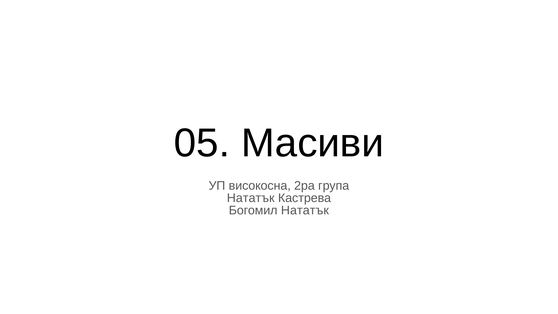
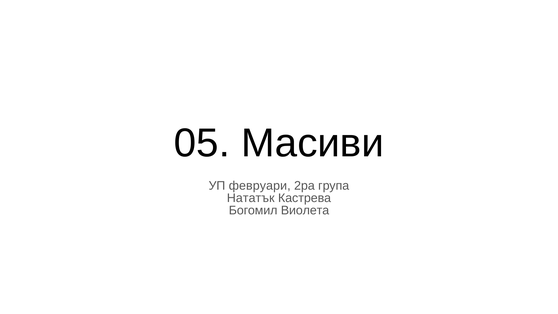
високосна: високосна -> февруари (260, 186)
Богомил Нататък: Нататък -> Виолета (305, 210)
